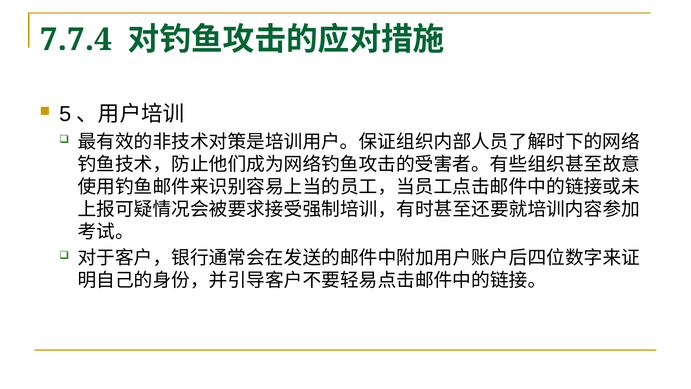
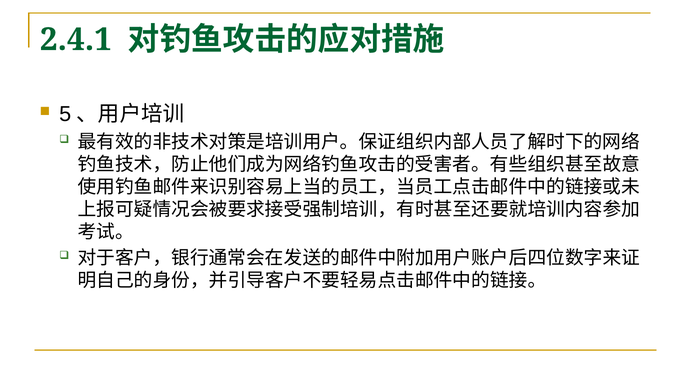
7.7.4: 7.7.4 -> 2.4.1 (76, 40)
